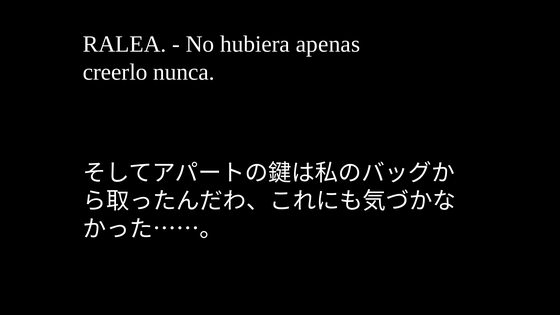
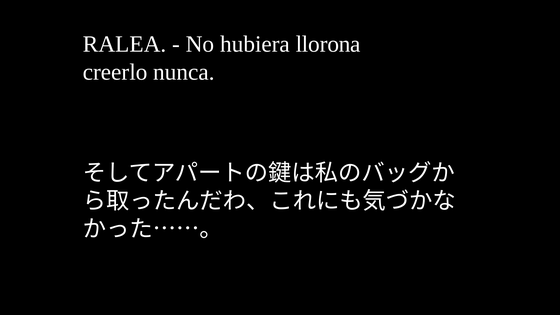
apenas: apenas -> llorona (328, 44)
